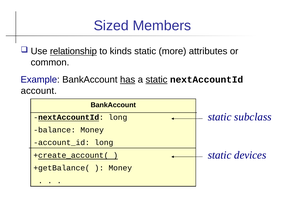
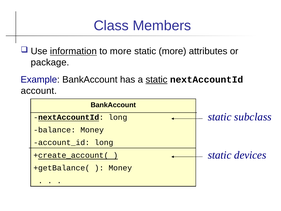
Sized: Sized -> Class (111, 26)
relationship: relationship -> information (73, 51)
to kinds: kinds -> more (121, 51)
common: common -> package (50, 62)
has underline: present -> none (128, 80)
